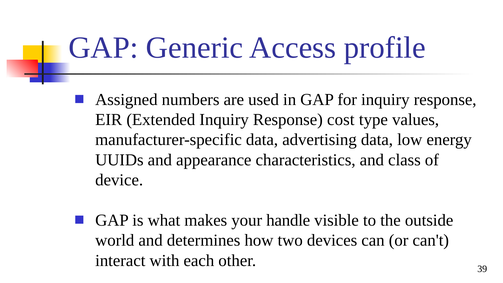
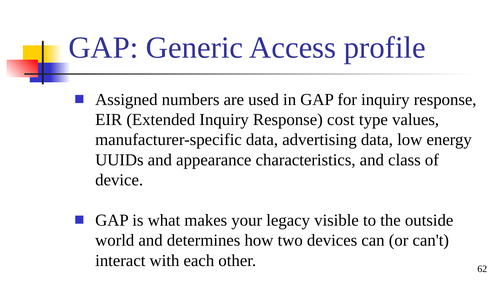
handle: handle -> legacy (288, 220)
39: 39 -> 62 (482, 269)
